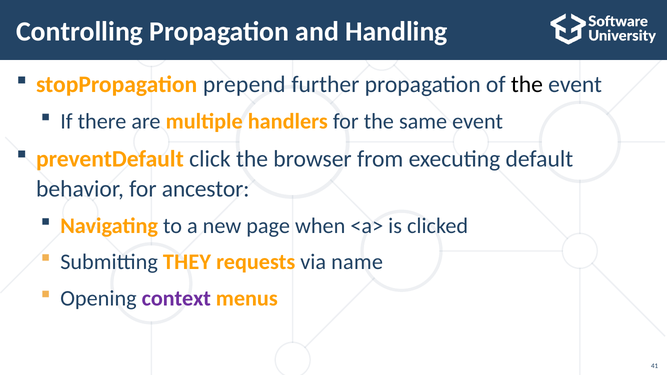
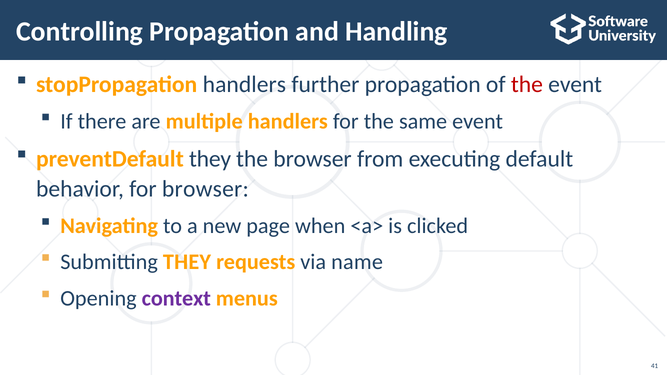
stopPropagation prepend: prepend -> handlers (244, 85)
the colour: black -> red (527, 85)
preventDefault click: click -> they (210, 159)
for ancestor: ancestor -> browser (205, 189)
